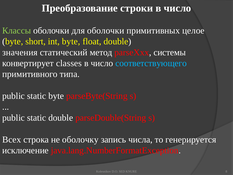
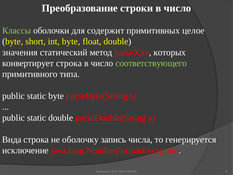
для оболочки: оболочки -> содержит (106, 31)
системы: системы -> которых (170, 52)
конвертирует classes: classes -> строка (69, 63)
соответствующего colour: light blue -> light green (151, 63)
Всех: Всех -> Вида (12, 139)
